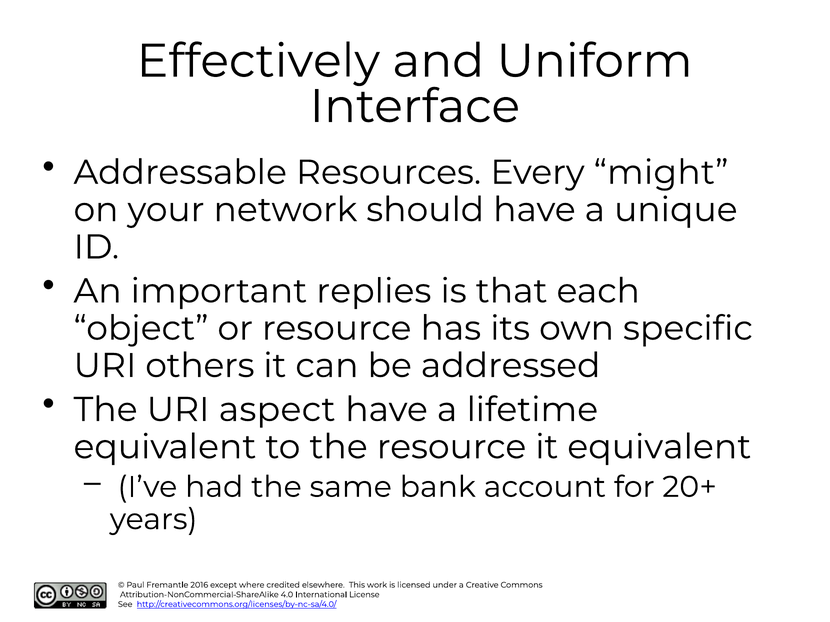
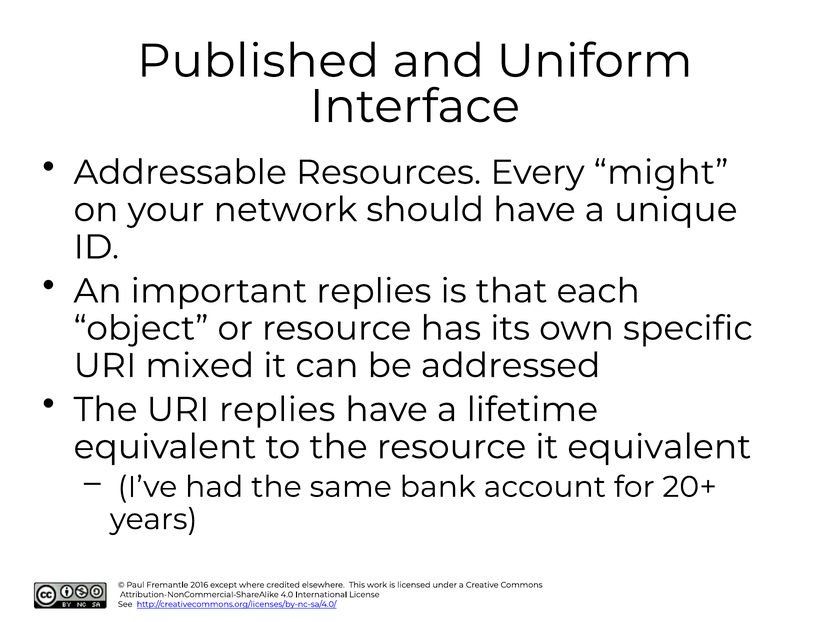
Effectively: Effectively -> Published (258, 61)
others: others -> mixed (200, 366)
URI aspect: aspect -> replies (277, 410)
